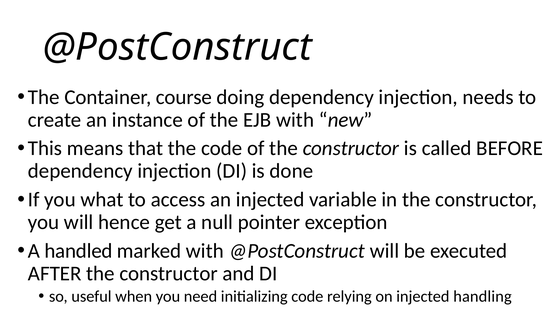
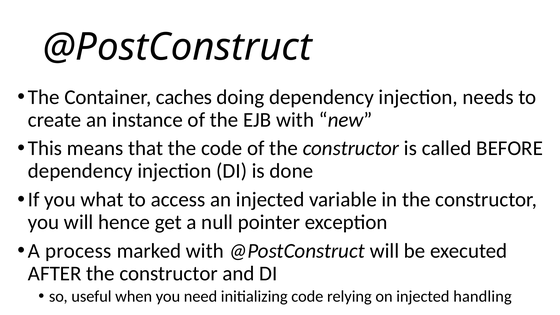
course: course -> caches (184, 97)
handled: handled -> process (78, 251)
